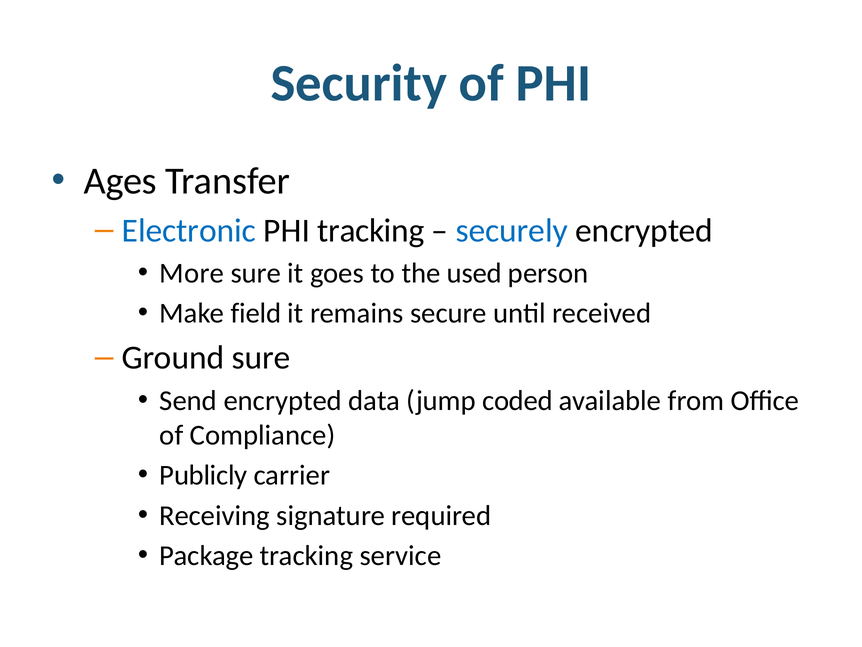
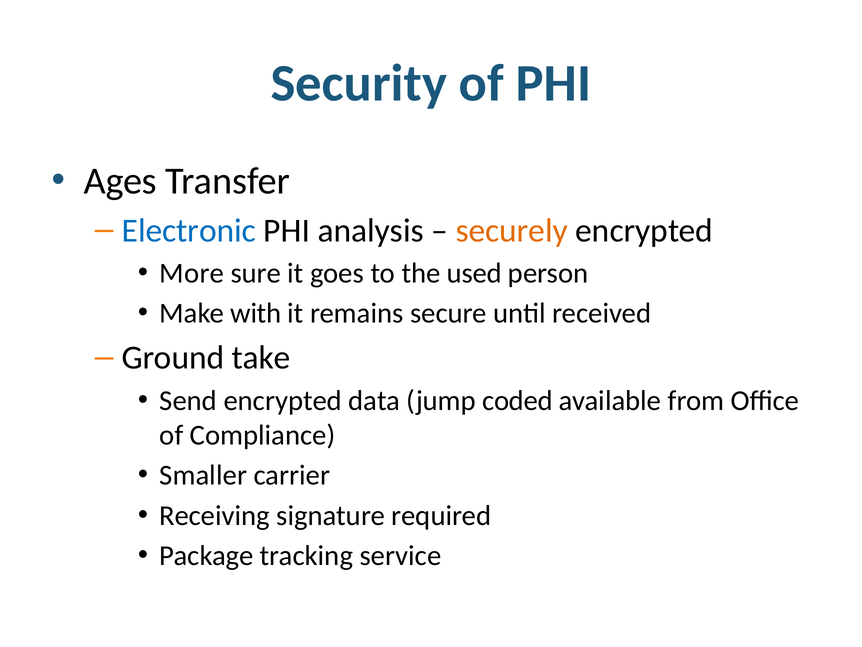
PHI tracking: tracking -> analysis (371, 230)
securely colour: blue -> orange (512, 230)
field: field -> with (256, 313)
Ground sure: sure -> take (261, 358)
Publicly: Publicly -> Smaller (203, 475)
